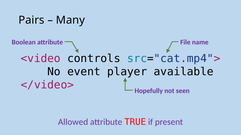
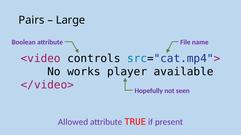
Many: Many -> Large (71, 20)
event: event -> works (84, 72)
